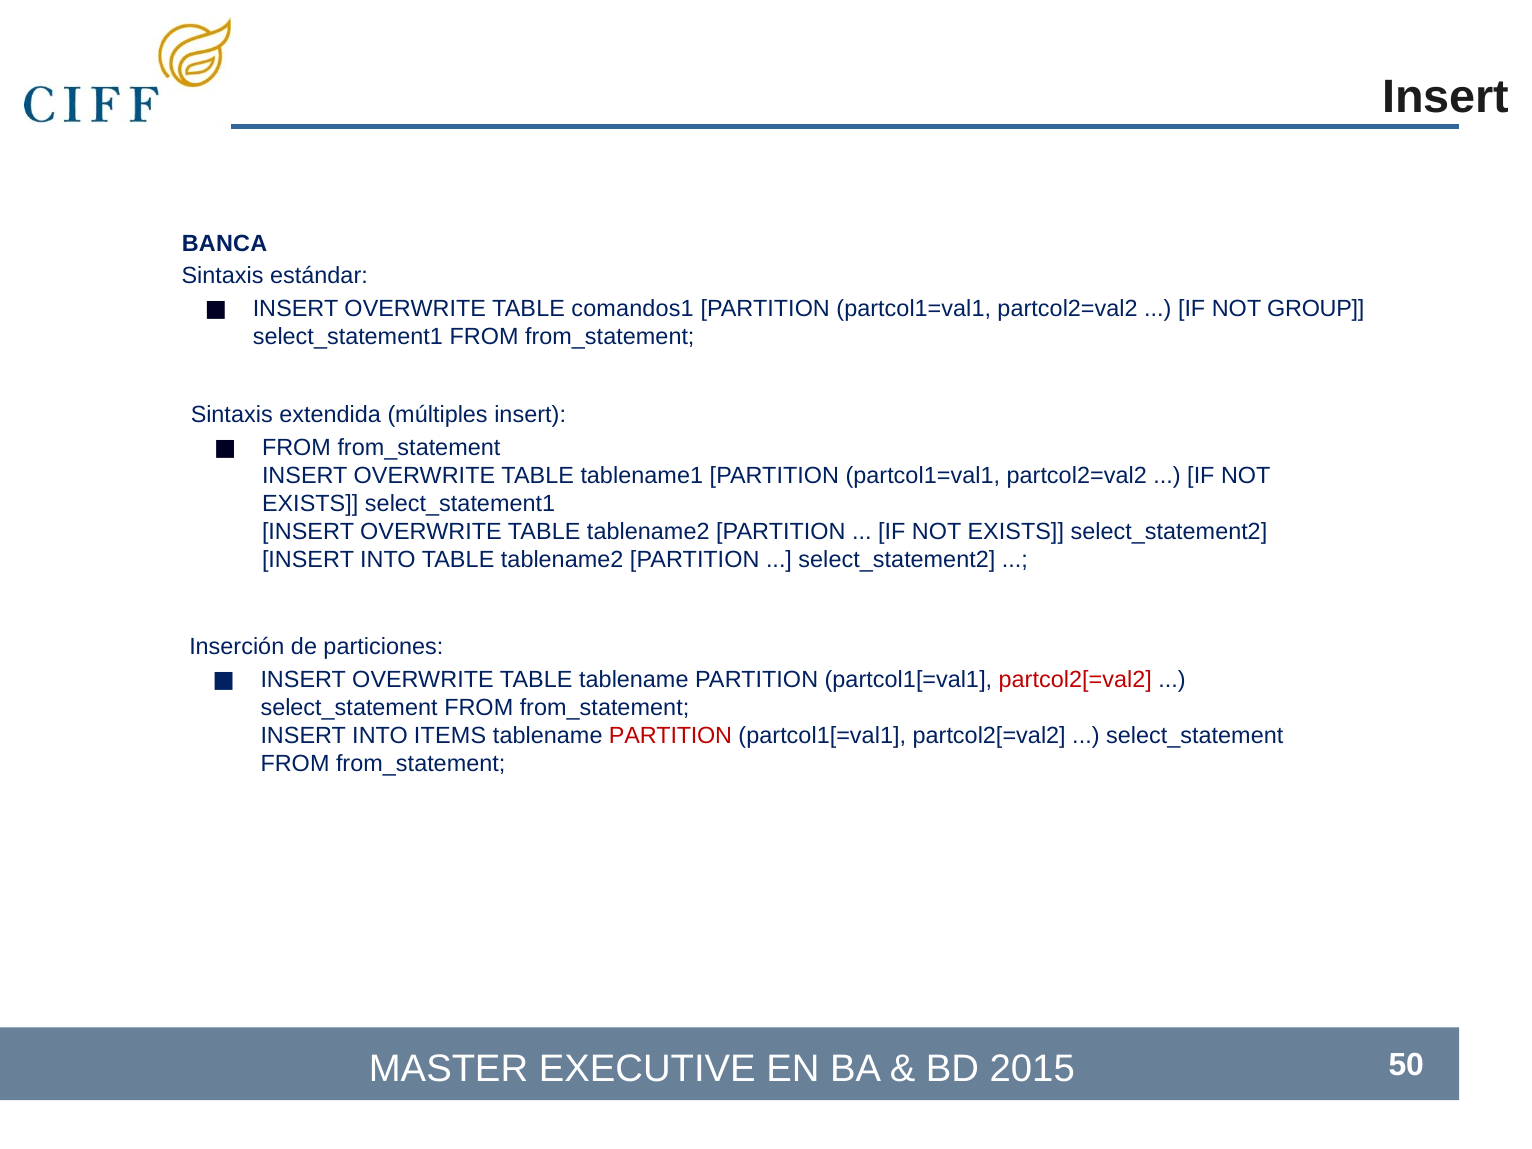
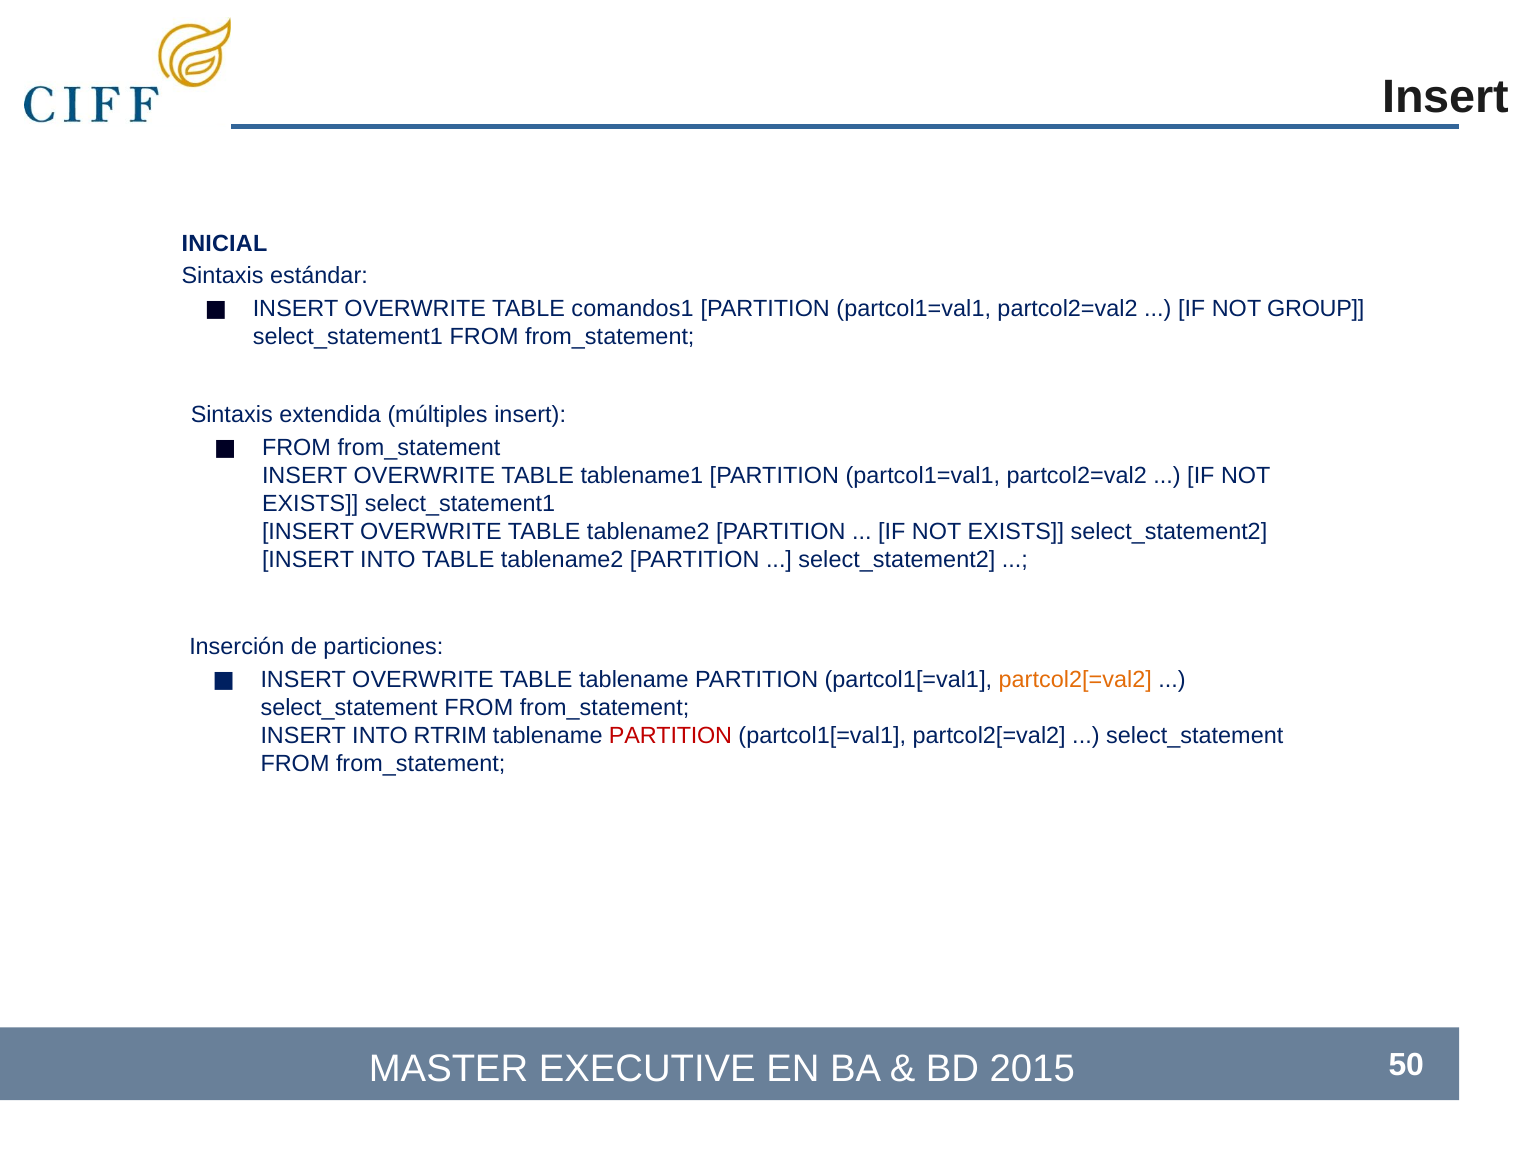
BANCA: BANCA -> INICIAL (224, 243)
partcol2[=val2 colour: red -> orange (1075, 680)
ITEMS: ITEMS -> RTRIM (450, 736)
